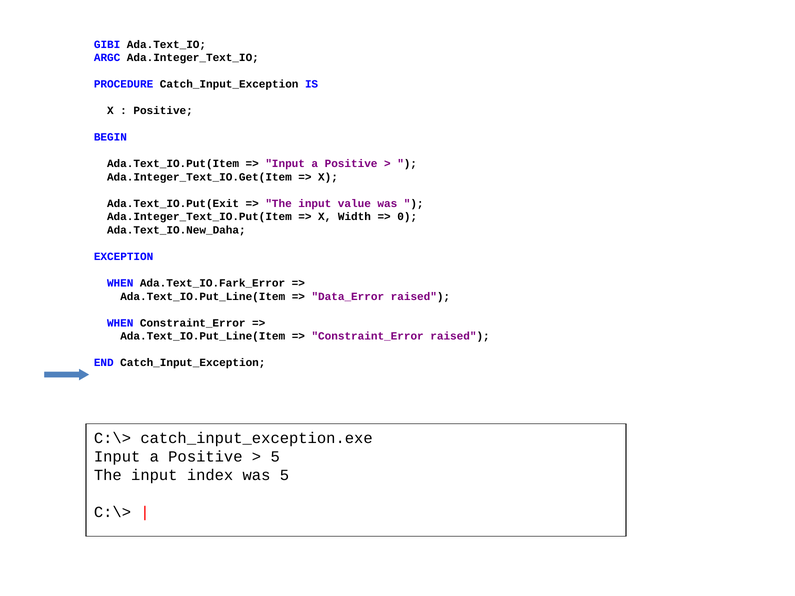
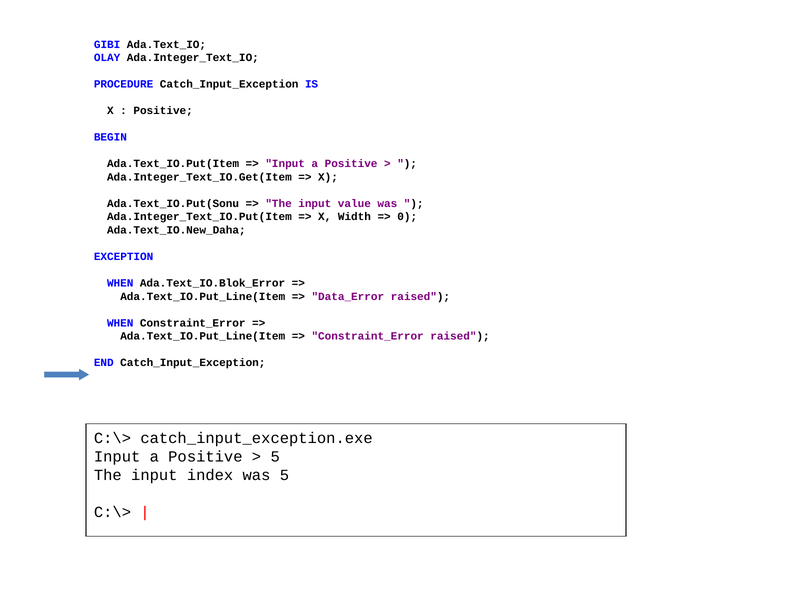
ARGC: ARGC -> OLAY (107, 58)
Ada.Text_IO.Put(Exit: Ada.Text_IO.Put(Exit -> Ada.Text_IO.Put(Sonu (173, 204)
Ada.Text_IO.Fark_Error: Ada.Text_IO.Fark_Error -> Ada.Text_IO.Blok_Error (213, 283)
